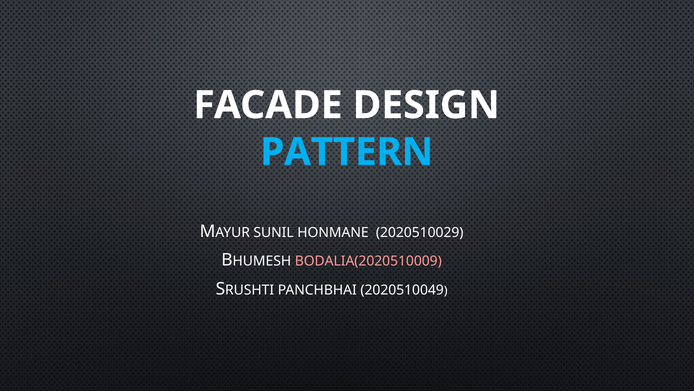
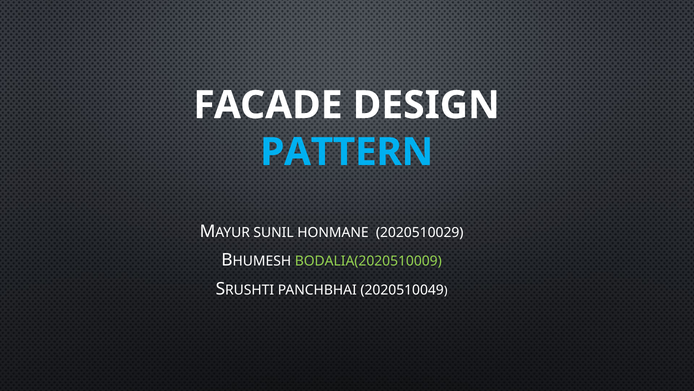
BODALIA(2020510009 colour: pink -> light green (368, 261)
